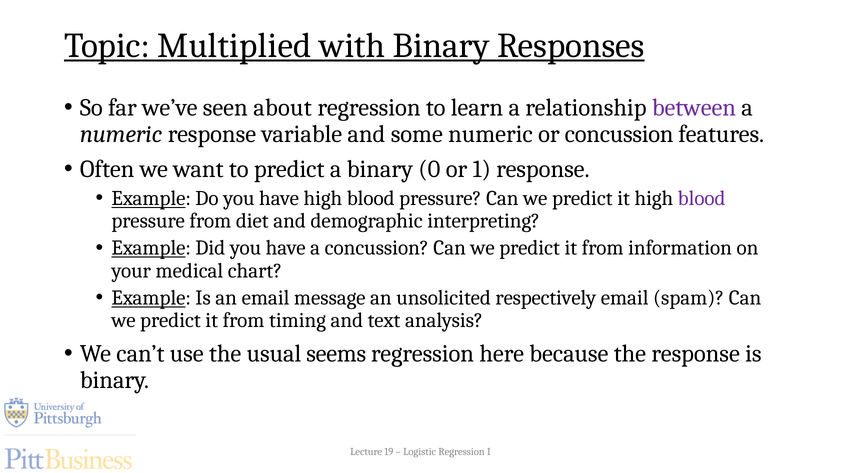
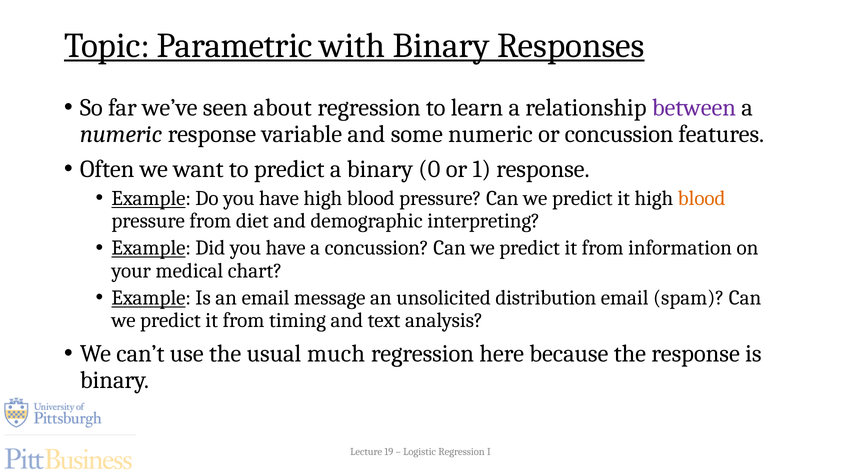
Multiplied: Multiplied -> Parametric (235, 45)
blood colour: purple -> orange (702, 198)
respectively: respectively -> distribution (546, 298)
seems: seems -> much (336, 354)
